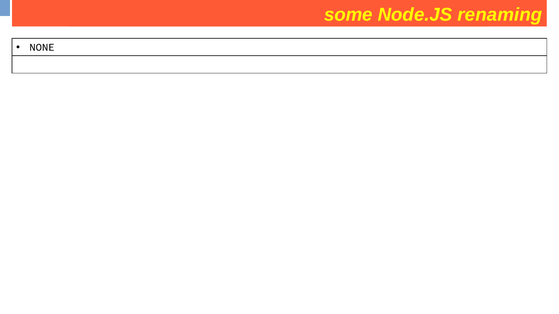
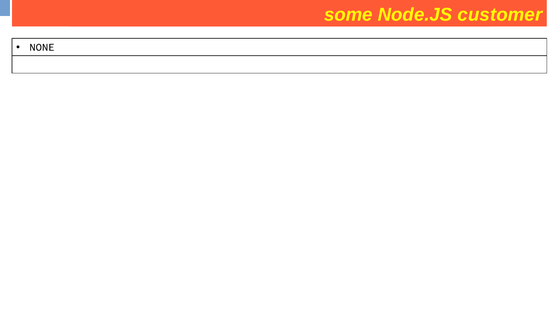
renaming: renaming -> customer (500, 15)
